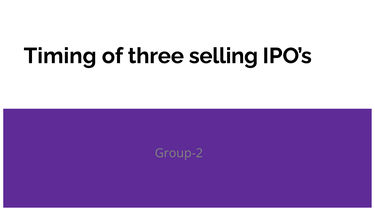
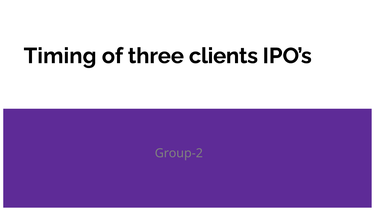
selling: selling -> clients (223, 56)
